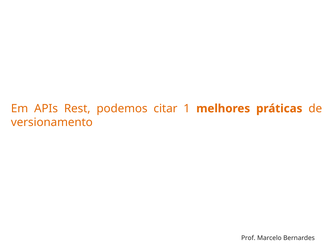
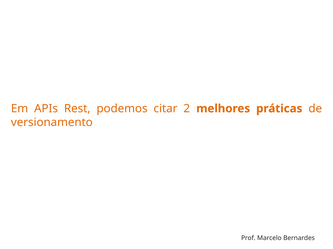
1: 1 -> 2 (187, 109)
